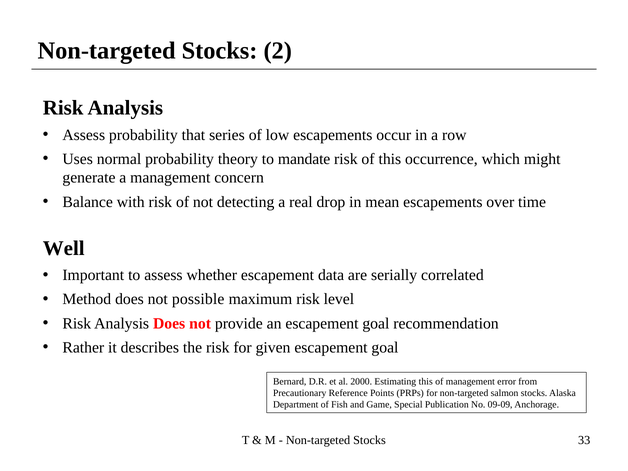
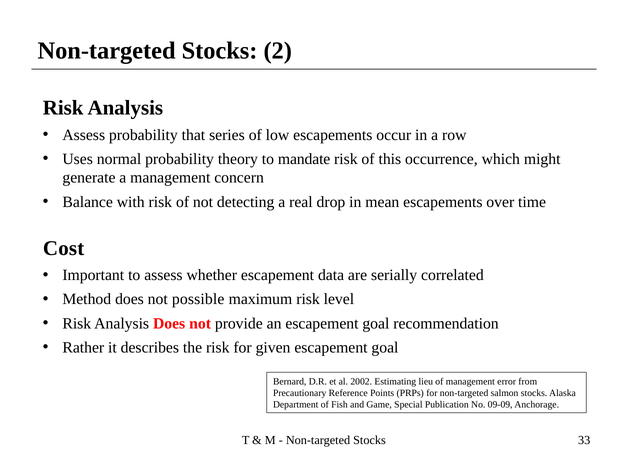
Well: Well -> Cost (64, 248)
2000: 2000 -> 2002 (361, 382)
Estimating this: this -> lieu (426, 382)
